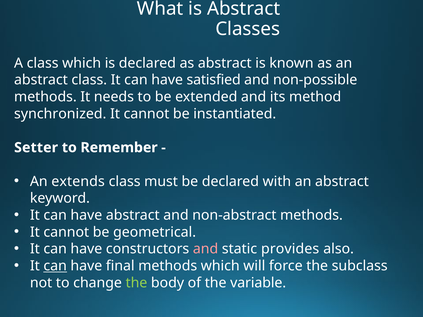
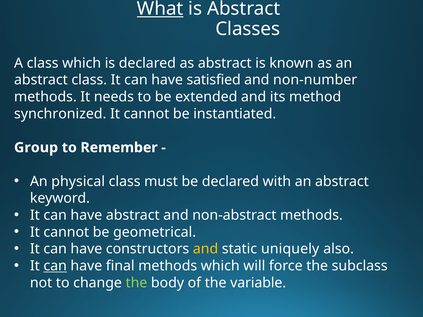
What underline: none -> present (160, 9)
non-possible: non-possible -> non-number (315, 80)
Setter: Setter -> Group (36, 148)
extends: extends -> physical (78, 182)
and colour: pink -> yellow (206, 249)
provides: provides -> uniquely (290, 249)
